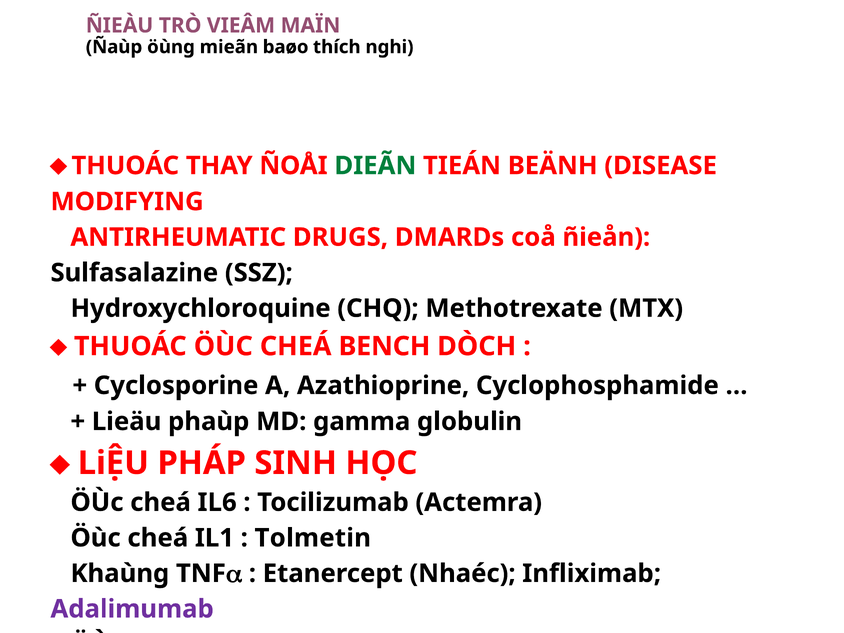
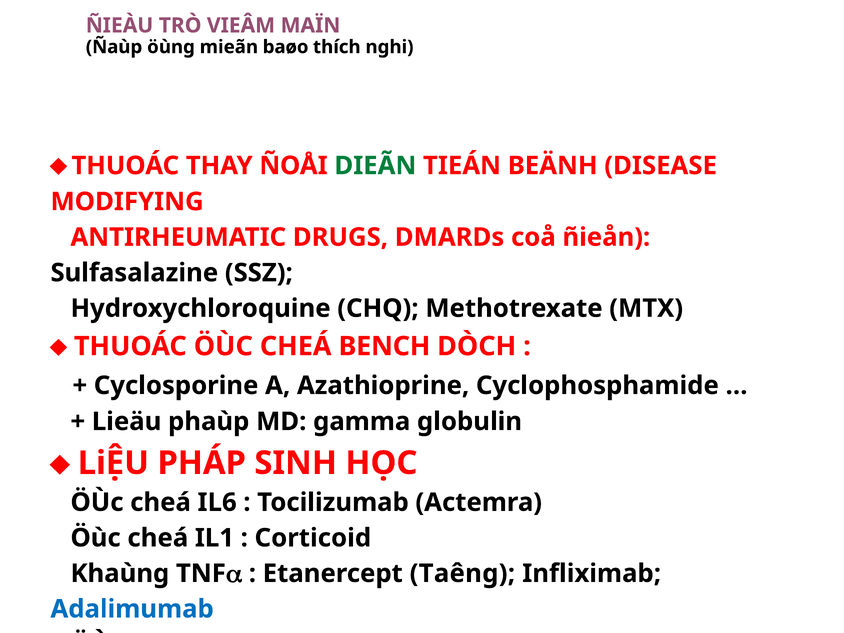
Tolmetin: Tolmetin -> Corticoid (313, 538)
Nhaéc: Nhaéc -> Taêng (462, 573)
Adalimumab colour: purple -> blue (132, 609)
